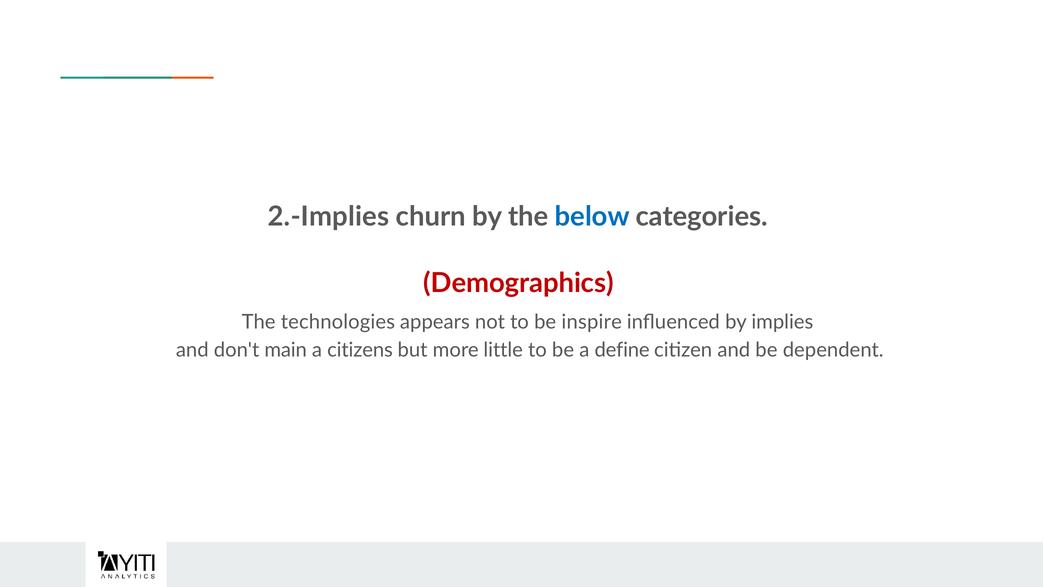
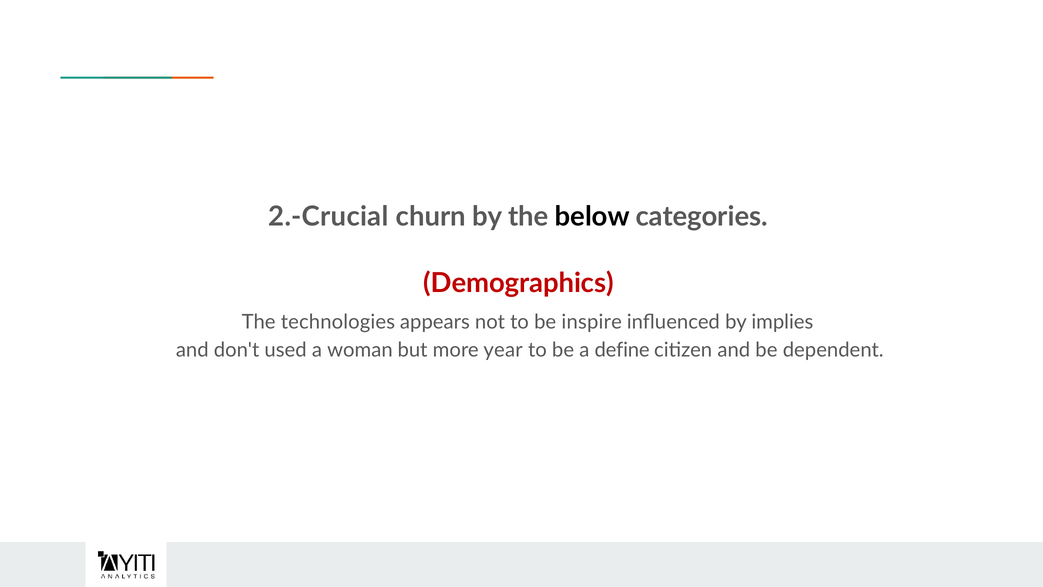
2.-Implies: 2.-Implies -> 2.-Crucial (328, 217)
below colour: blue -> black (592, 217)
main: main -> used (286, 350)
citizens: citizens -> woman (360, 350)
little: little -> year (503, 350)
